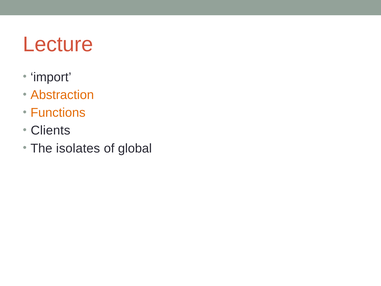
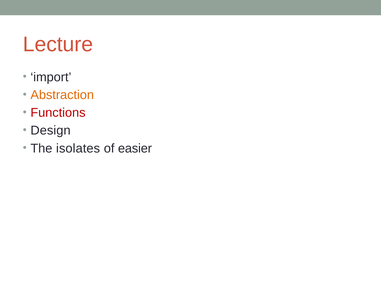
Functions colour: orange -> red (58, 113)
Clients: Clients -> Design (51, 130)
global: global -> easier (135, 148)
